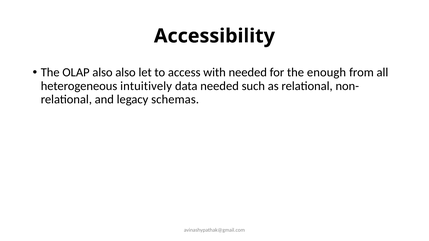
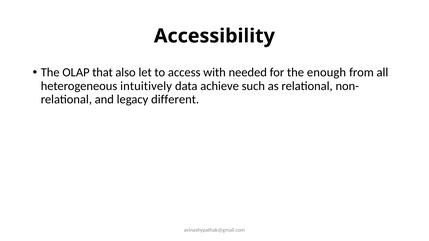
OLAP also: also -> that (103, 73)
data needed: needed -> achieve (220, 86)
schemas: schemas -> different (175, 100)
